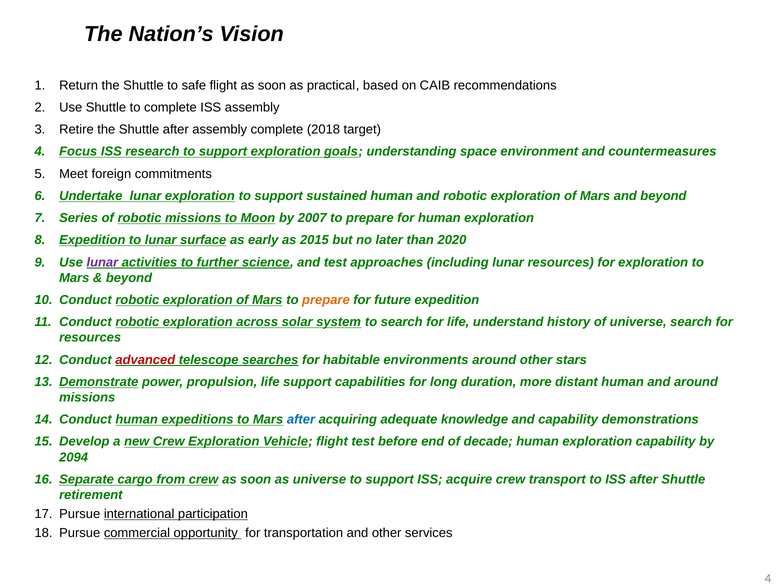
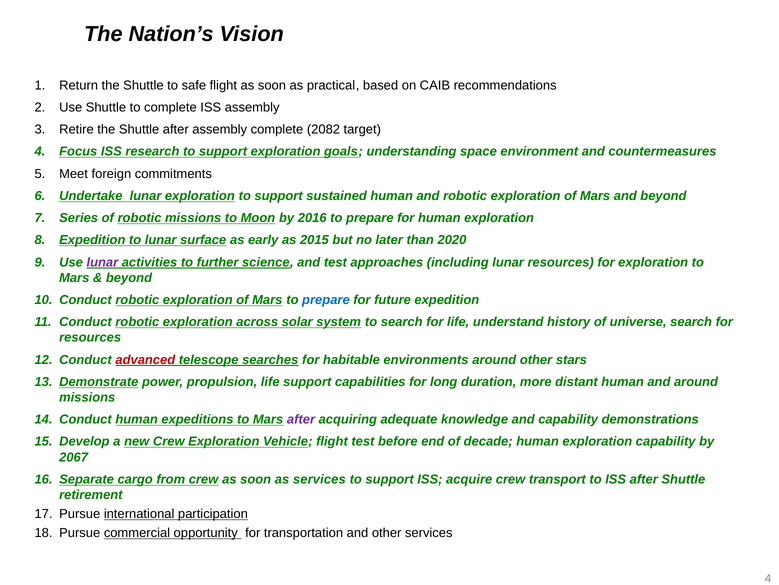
2018: 2018 -> 2082 (323, 129)
2007: 2007 -> 2016 (312, 218)
prepare colour: orange -> blue (326, 300)
after colour: blue -> purple (301, 419)
2094: 2094 -> 2067 (74, 457)
as universe: universe -> services (319, 479)
